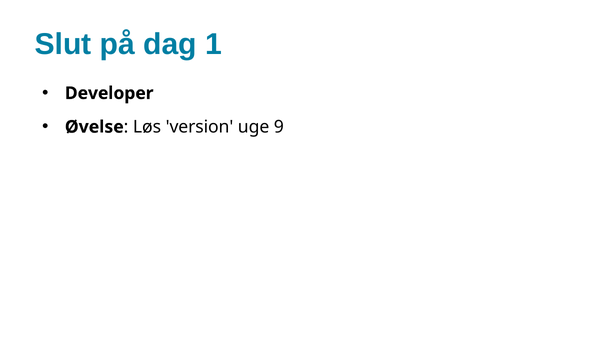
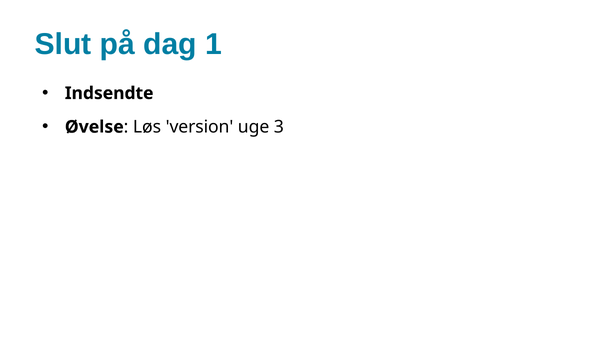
Developer: Developer -> Indsendte (109, 93)
9: 9 -> 3 (279, 127)
